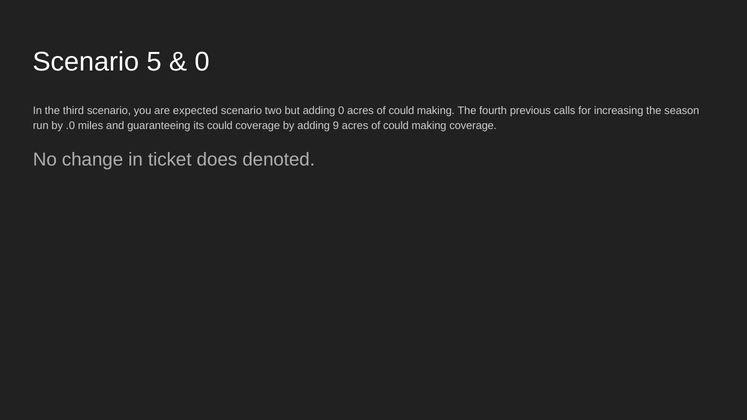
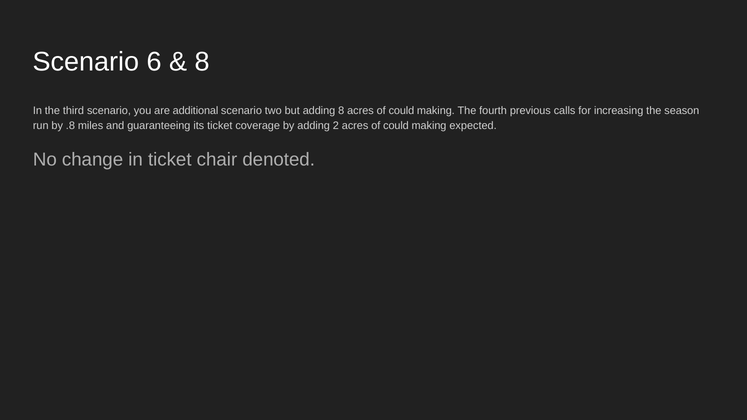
5: 5 -> 6 (154, 62)
0: 0 -> 8 (202, 62)
expected: expected -> additional (196, 111)
adding 0: 0 -> 8 (341, 111)
.0: .0 -> .8 (70, 126)
its could: could -> ticket (220, 126)
9: 9 -> 2 (336, 126)
making coverage: coverage -> expected (473, 126)
does: does -> chair (217, 160)
